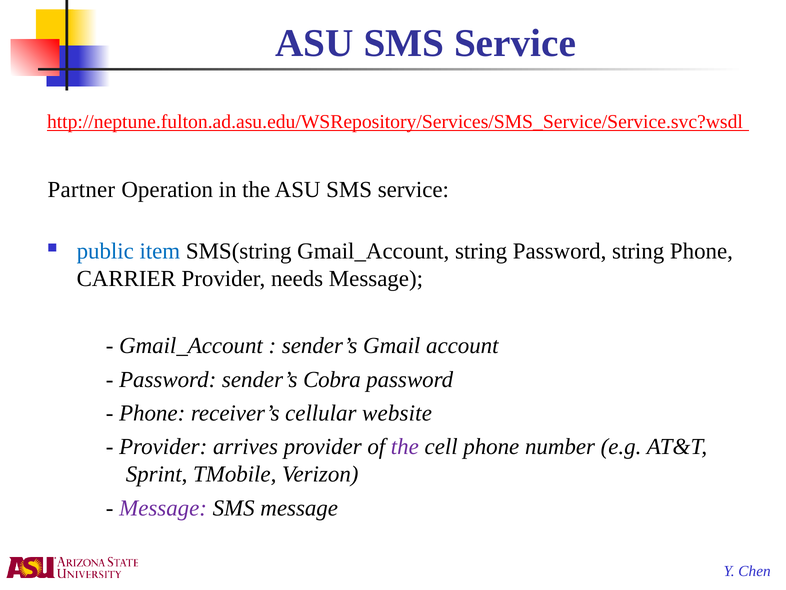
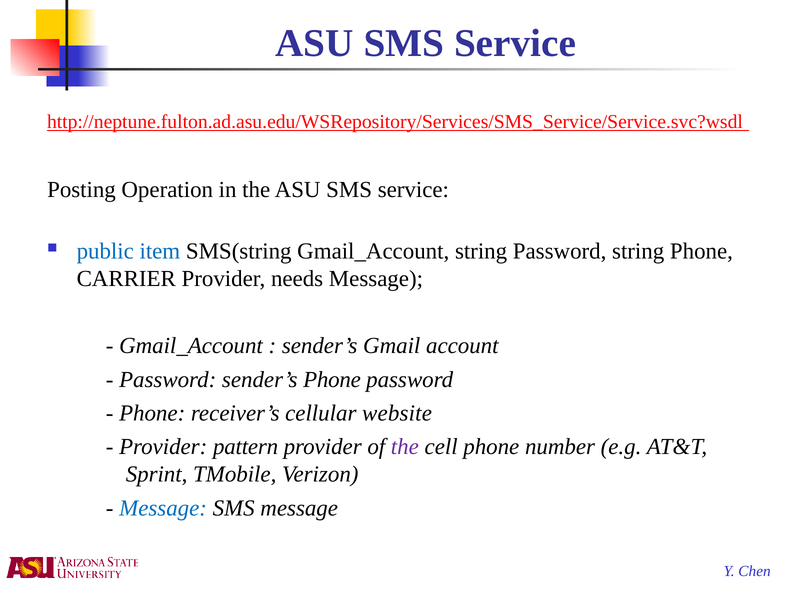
Partner: Partner -> Posting (81, 190)
sender’s Cobra: Cobra -> Phone (332, 379)
arrives: arrives -> pattern (246, 446)
Message colour: purple -> blue (163, 508)
